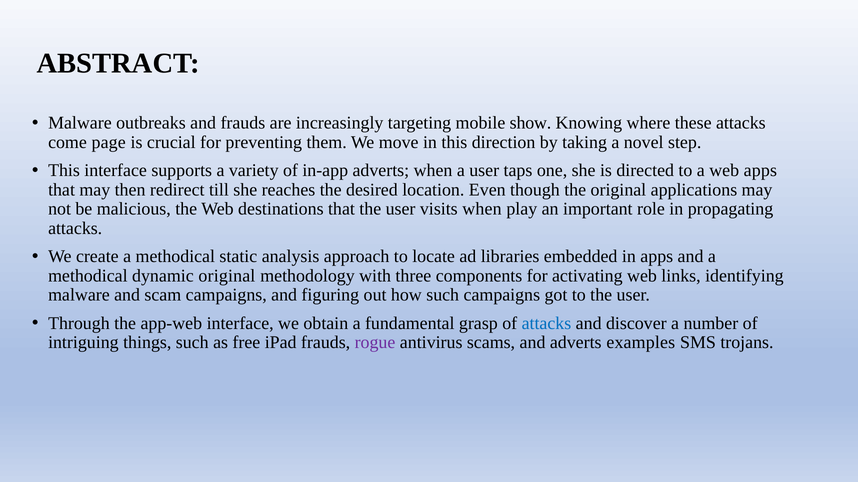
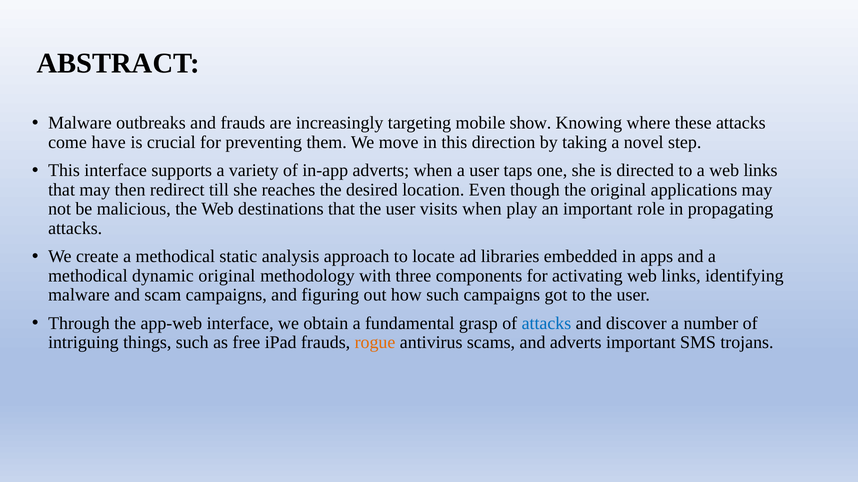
page: page -> have (109, 142)
a web apps: apps -> links (761, 171)
rogue colour: purple -> orange (375, 343)
adverts examples: examples -> important (641, 343)
